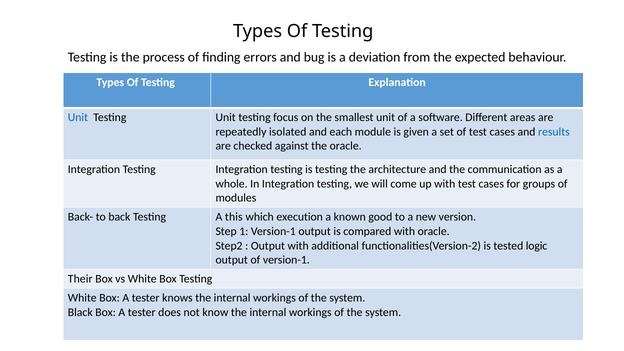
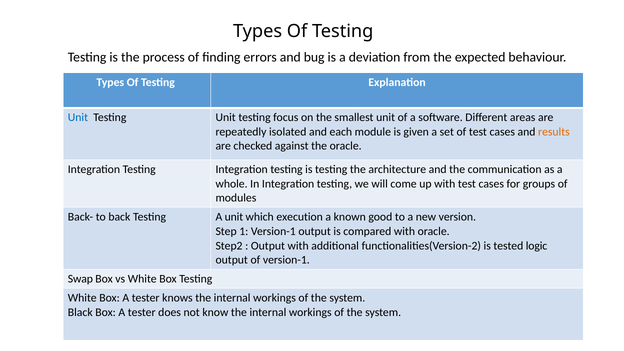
results colour: blue -> orange (554, 132)
A this: this -> unit (234, 217)
Their: Their -> Swap (80, 279)
